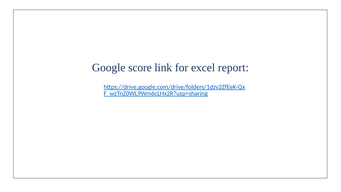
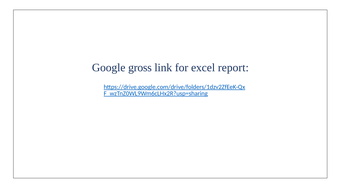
score: score -> gross (140, 68)
